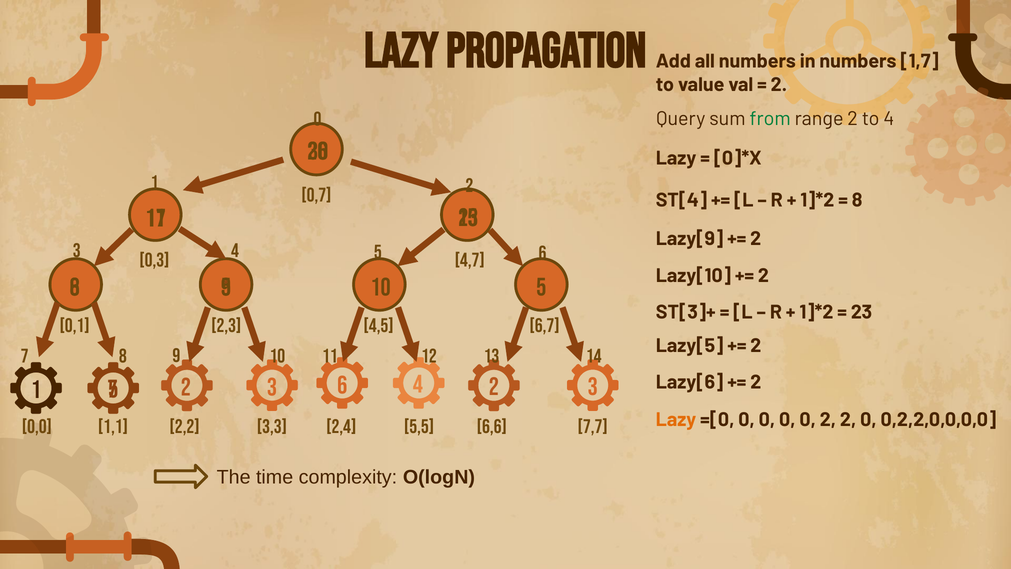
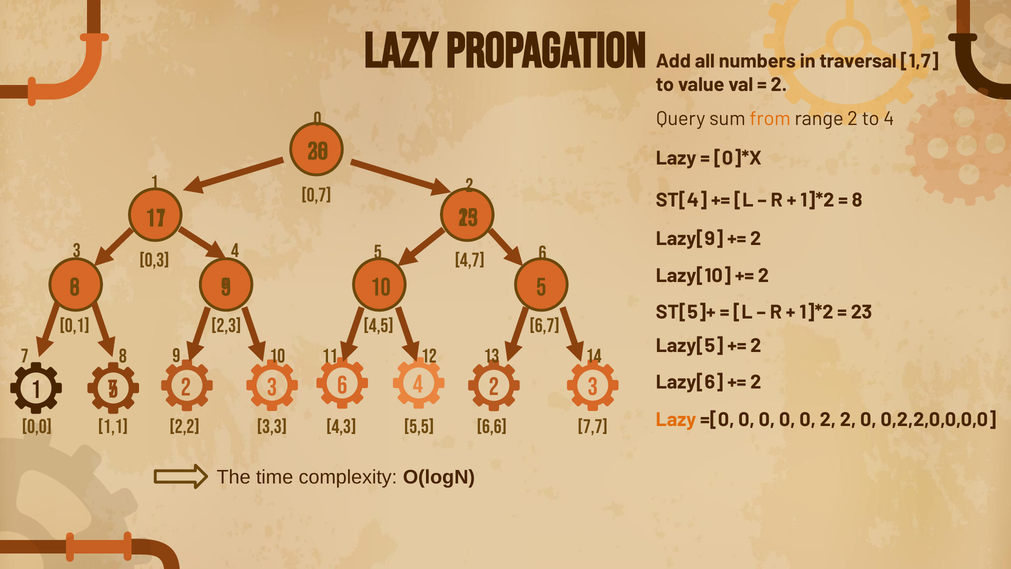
in numbers: numbers -> traversal (858, 61)
from colour: green -> orange (770, 119)
ST[3]+: ST[3]+ -> ST[5]+ (686, 312)
2,4: 2,4 -> 4,3 (341, 427)
